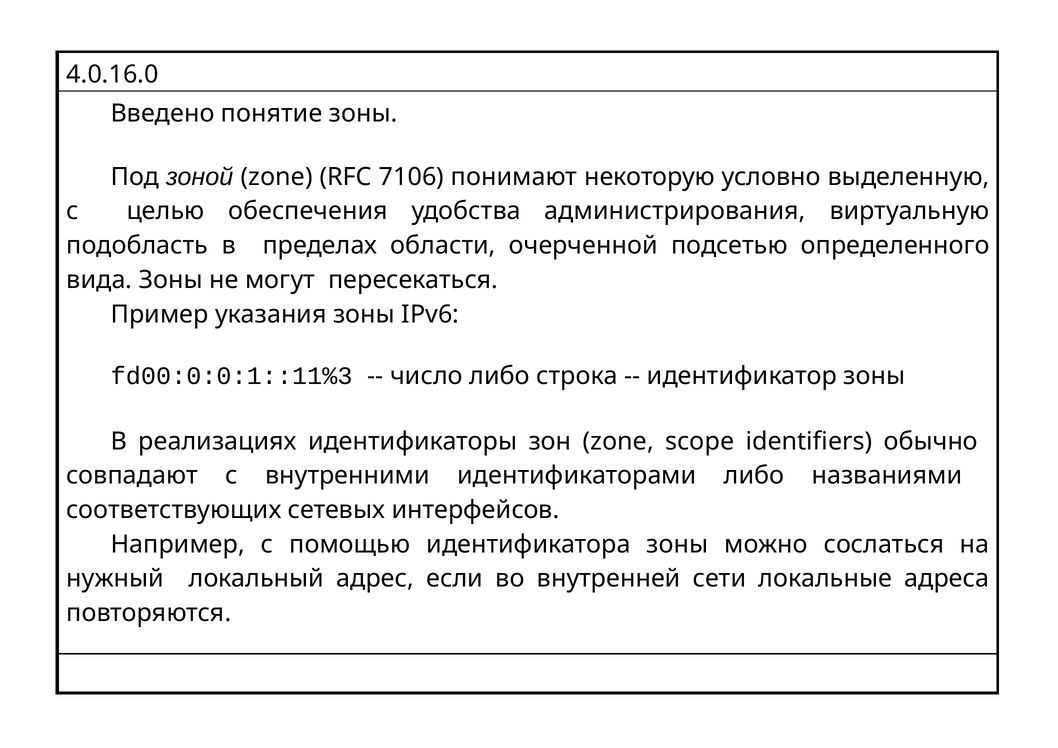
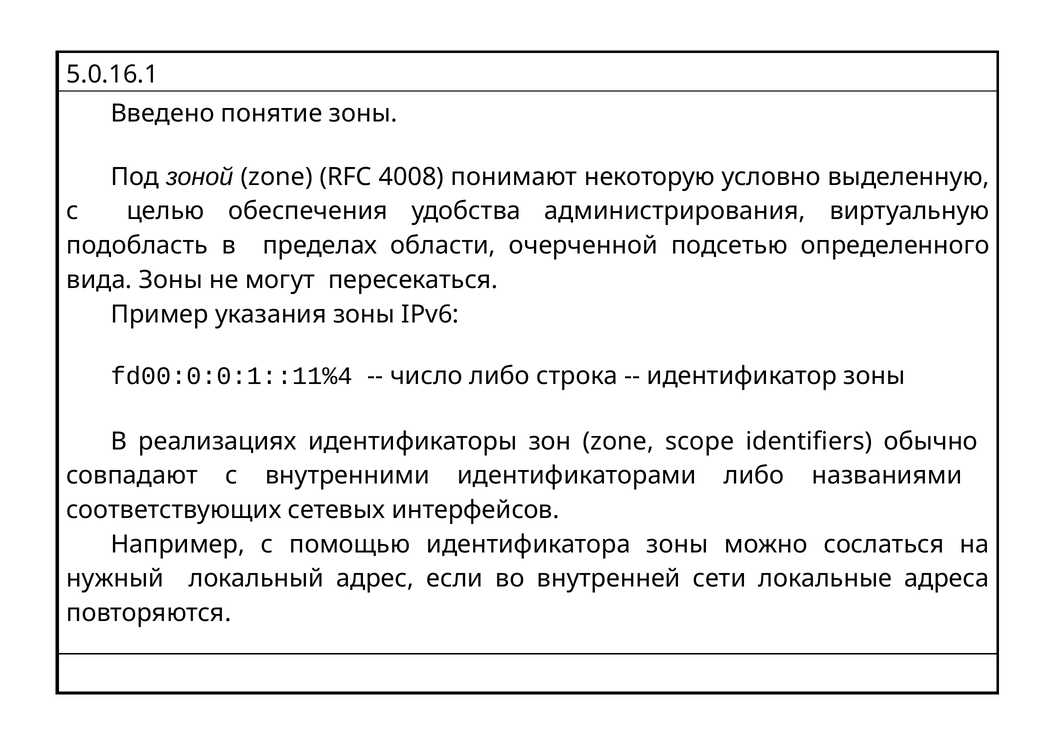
4.0.16.0: 4.0.16.0 -> 5.0.16.1 (112, 74)
7106: 7106 -> 4008 (411, 177)
fd00:0:0:1::11%3: fd00:0:0:1::11%3 -> fd00:0:0:1::11%4 (232, 376)
